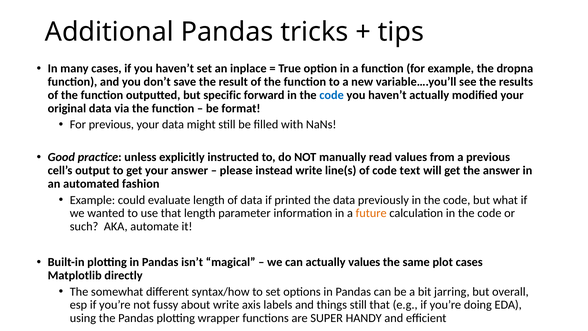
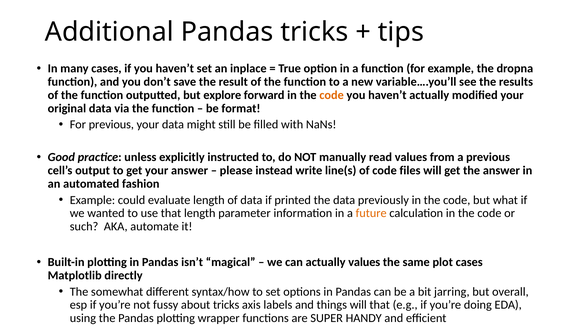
specific: specific -> explore (222, 95)
code colour: blue -> orange (332, 95)
text: text -> files (410, 170)
about write: write -> tricks (226, 305)
things still: still -> will (358, 305)
